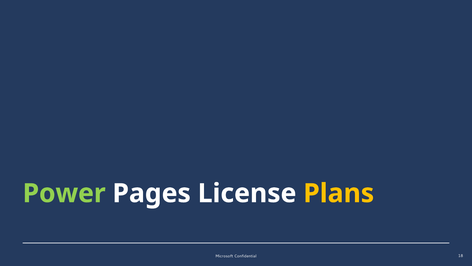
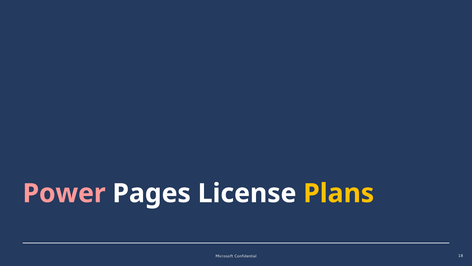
Power colour: light green -> pink (64, 193)
